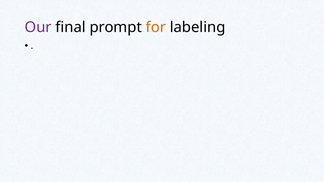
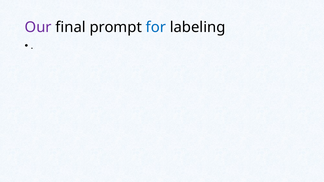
for colour: orange -> blue (156, 27)
